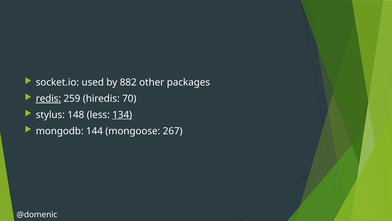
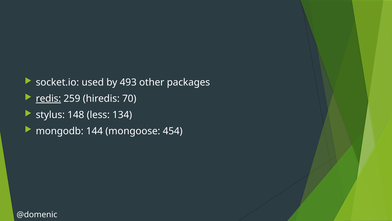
882: 882 -> 493 (128, 82)
134 underline: present -> none (122, 115)
267: 267 -> 454 (173, 131)
